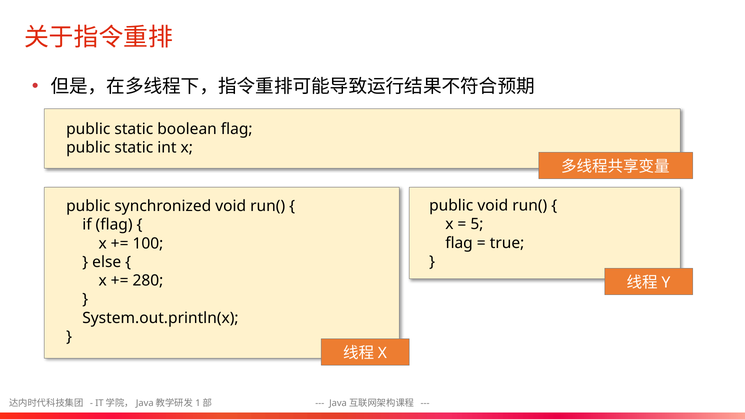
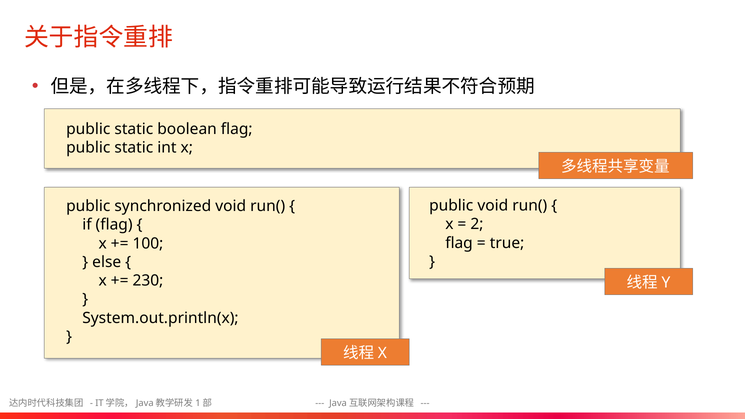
5: 5 -> 2 (477, 224)
280: 280 -> 230 (148, 281)
